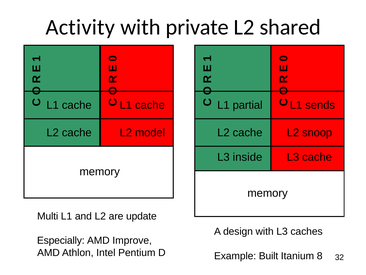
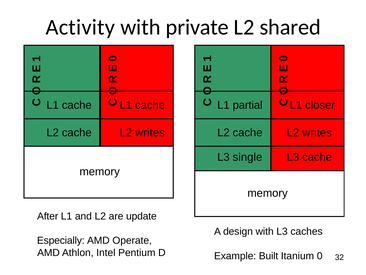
sends: sends -> closer (320, 105)
model: model -> writes (150, 133)
snoop: snoop -> writes (317, 133)
inside: inside -> single (248, 157)
Multi: Multi -> After (48, 216)
Improve: Improve -> Operate (132, 240)
Itanium 8: 8 -> 0 (320, 255)
